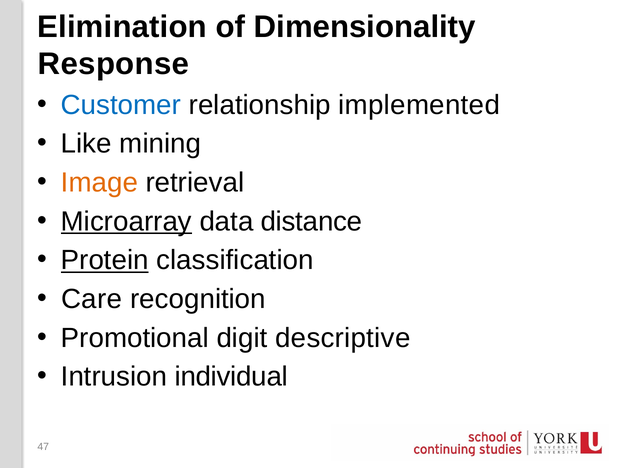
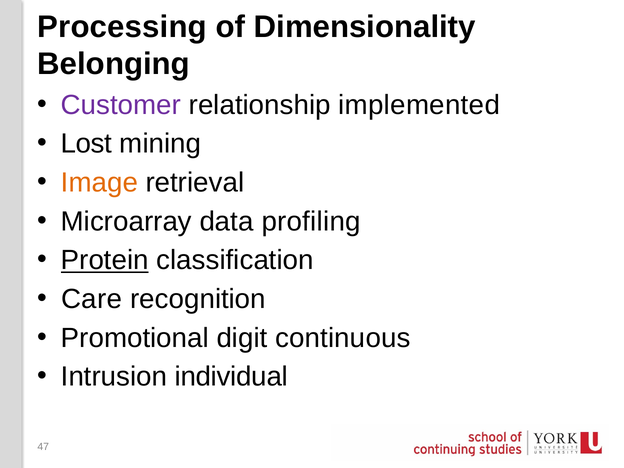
Elimination: Elimination -> Processing (122, 27)
Response: Response -> Belonging (114, 64)
Customer colour: blue -> purple (121, 105)
Like: Like -> Lost (86, 144)
Microarray underline: present -> none (126, 221)
distance: distance -> profiling (311, 221)
descriptive: descriptive -> continuous (343, 338)
